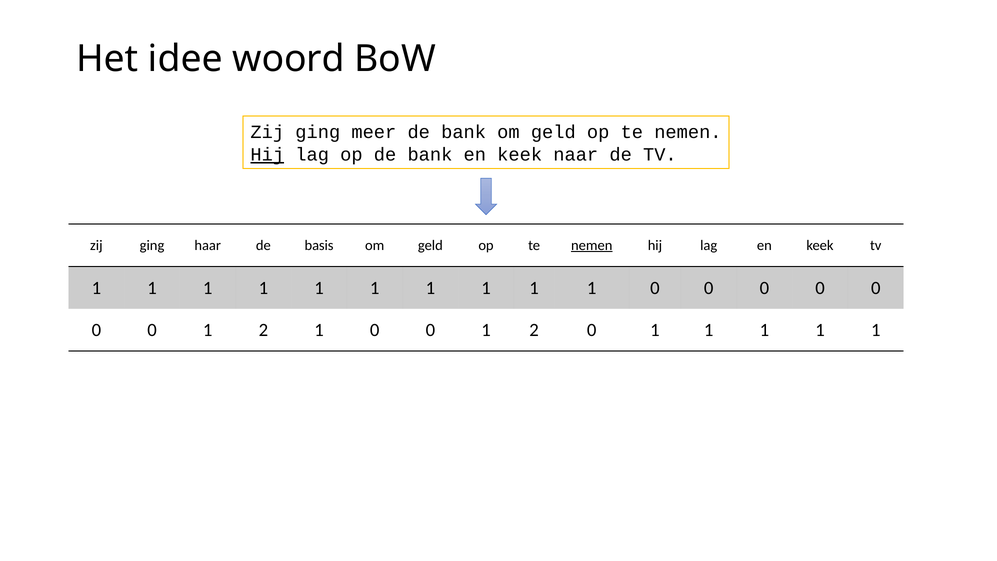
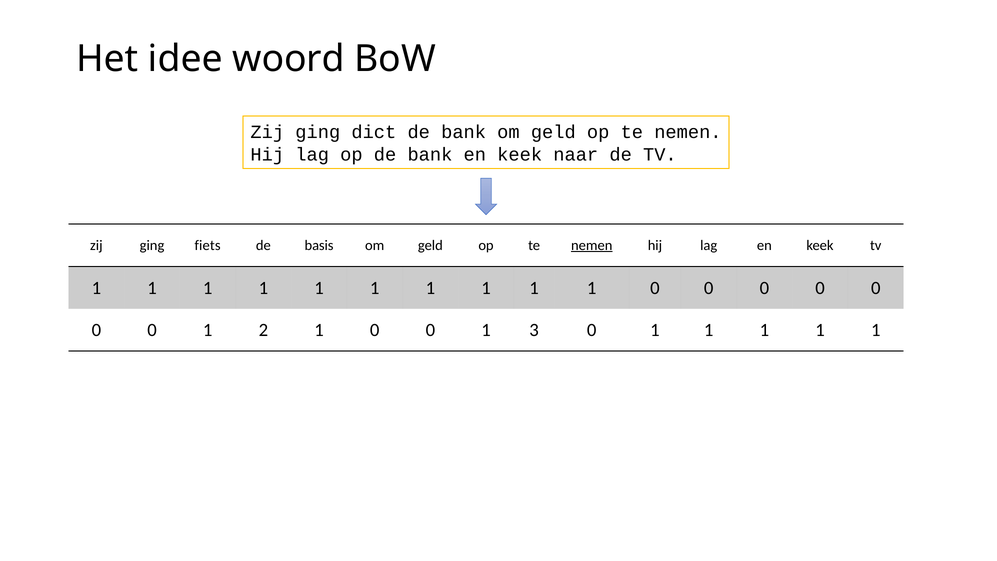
meer: meer -> dict (374, 132)
Hij underline: present -> none (267, 155)
haar: haar -> fiets (208, 245)
2: 2 -> 3 (534, 330)
